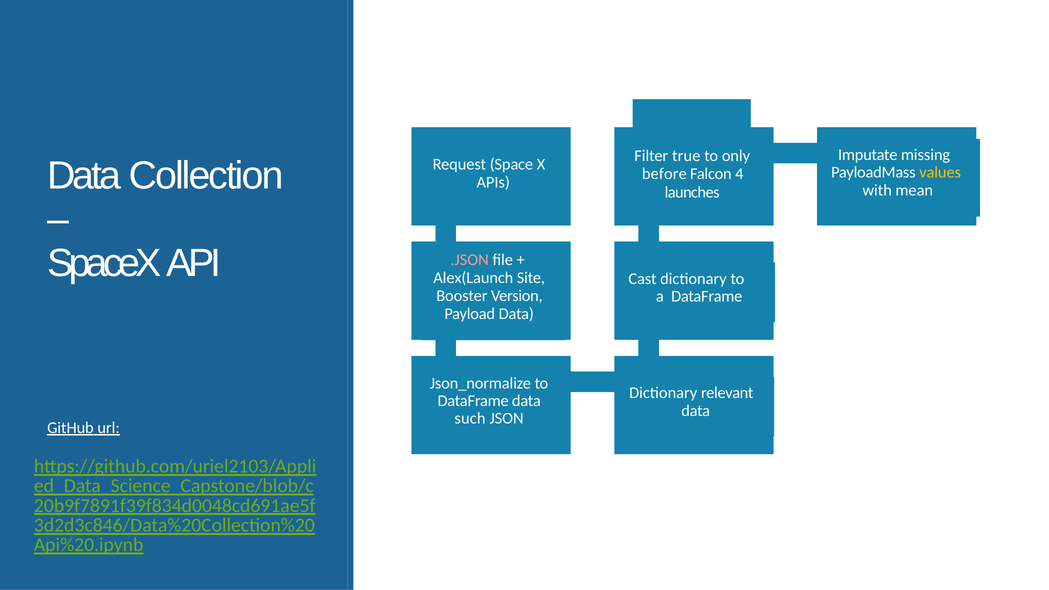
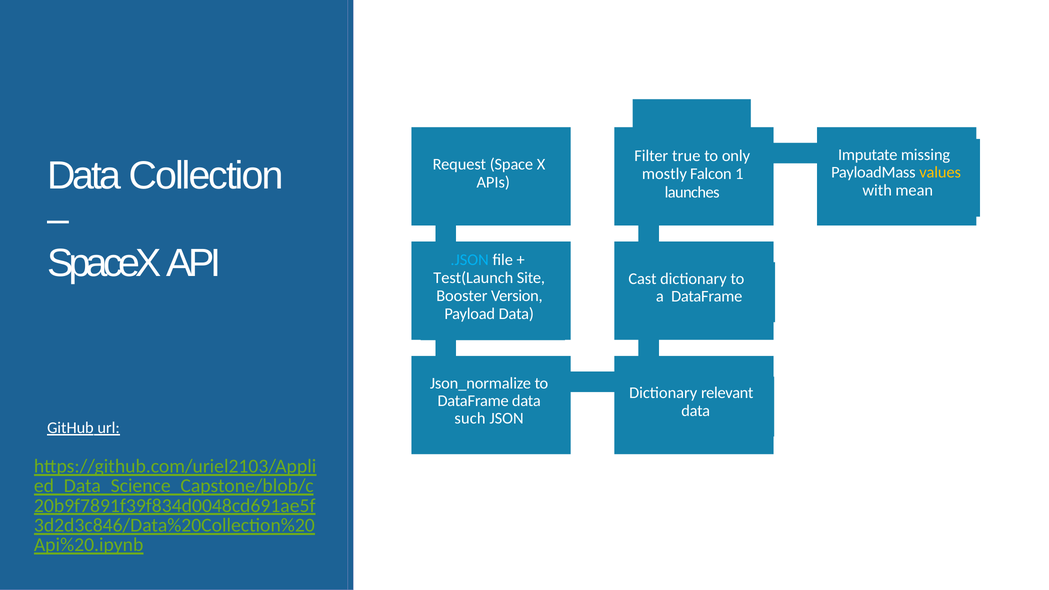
before: before -> mostly (664, 174)
4: 4 -> 1 (739, 174)
.JSON colour: pink -> light blue (470, 260)
Alex(Launch: Alex(Launch -> Test(Launch (473, 278)
